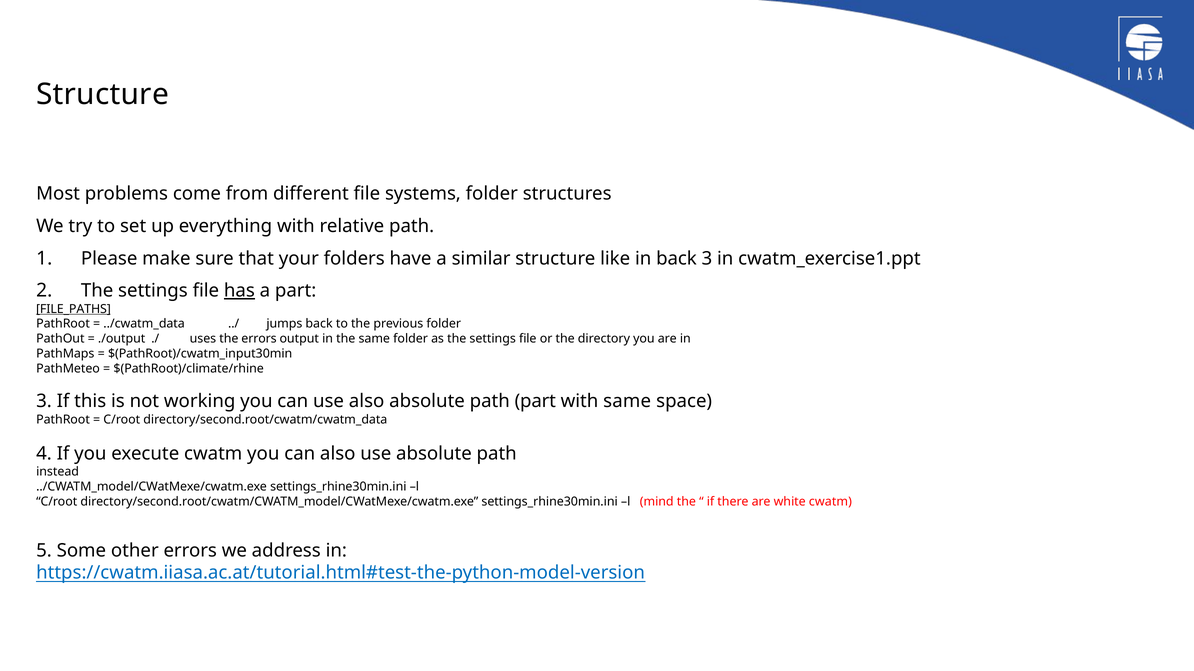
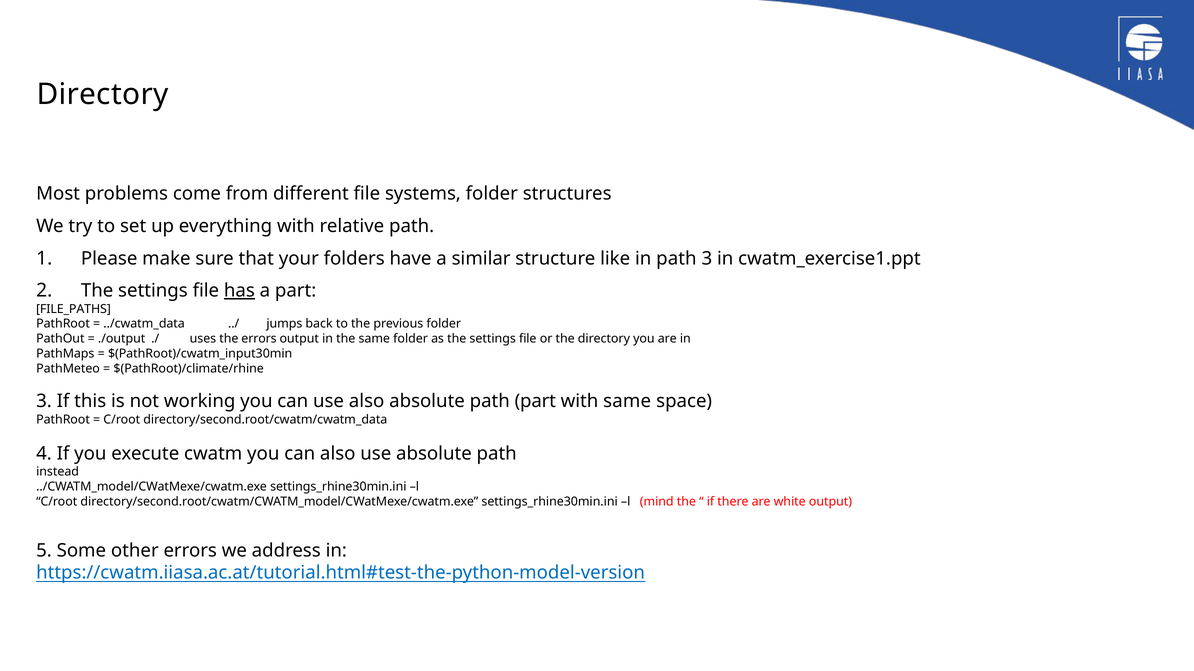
Structure: Structure -> Directory (103, 94)
in back: back -> path (676, 259)
FILE_PATHS underline: present -> none (73, 309)
white cwatm: cwatm -> output (830, 502)
